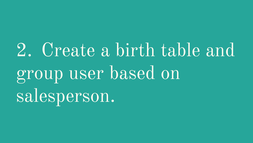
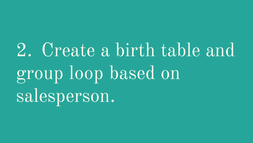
user: user -> loop (86, 72)
